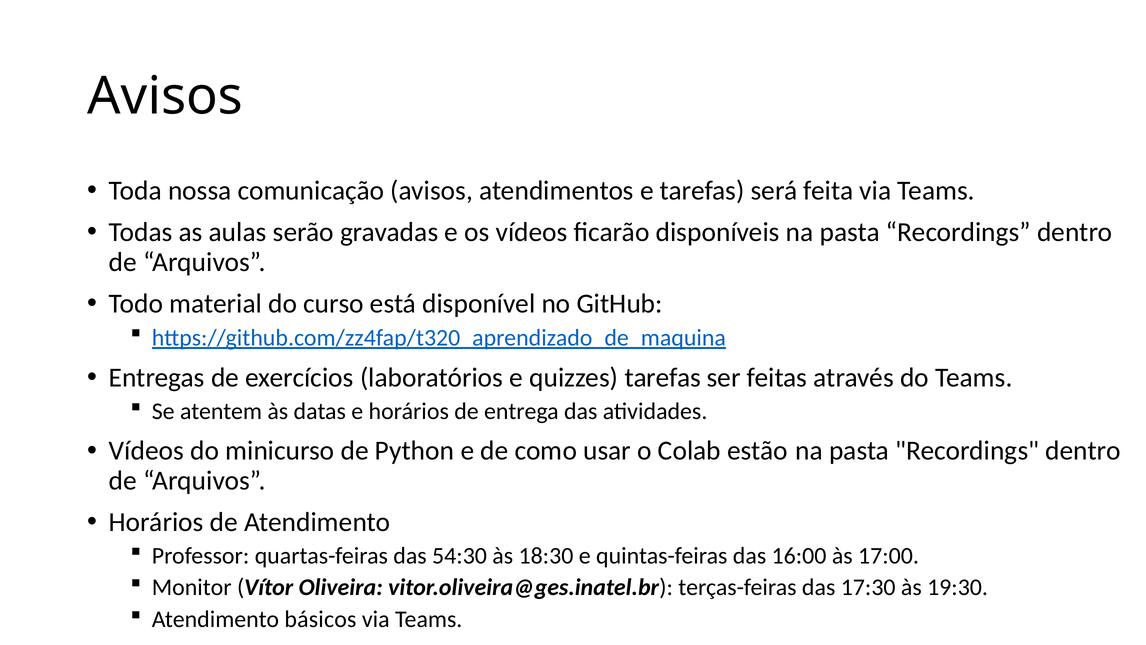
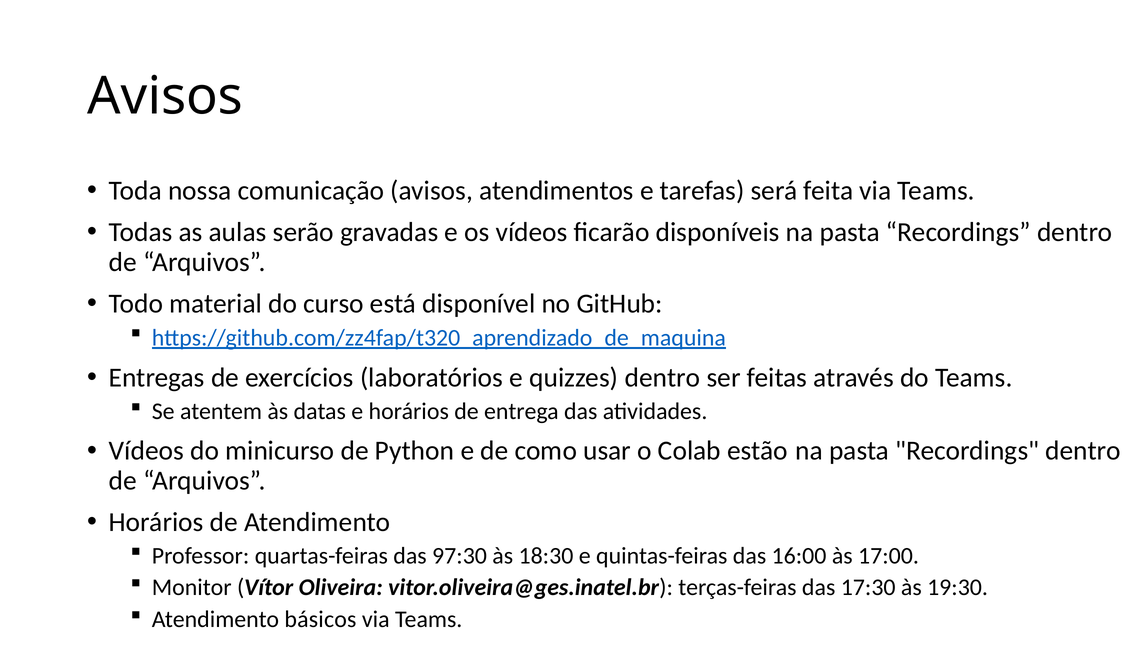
quizzes tarefas: tarefas -> dentro (663, 377)
54:30: 54:30 -> 97:30 (460, 555)
